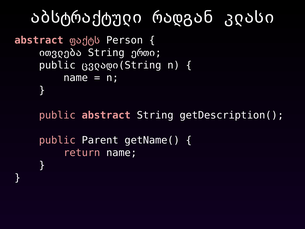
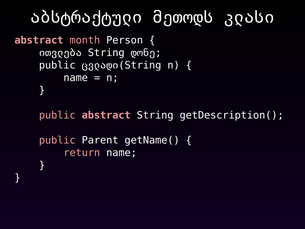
რადგან: რადგან -> მეთოდს (183, 17)
ფაქტს: ფაქტს -> month (85, 40)
ერთი: ერთი -> დონე (146, 53)
